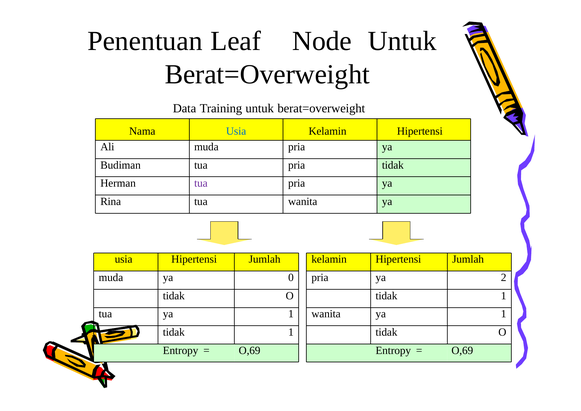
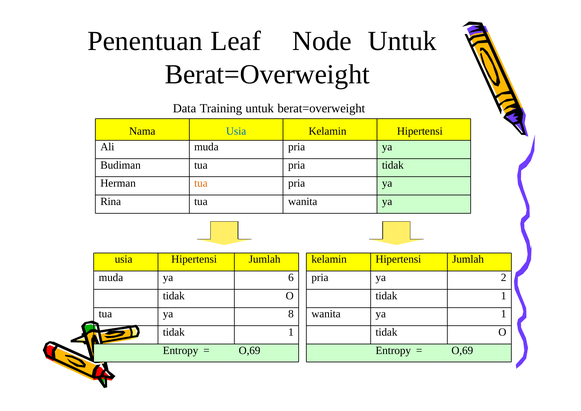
tua colour: purple -> orange (201, 183)
0: 0 -> 6 (291, 277)
tua ya 1: 1 -> 8 (291, 314)
